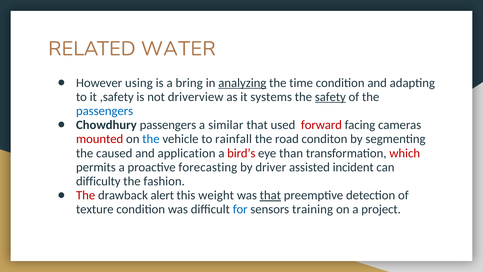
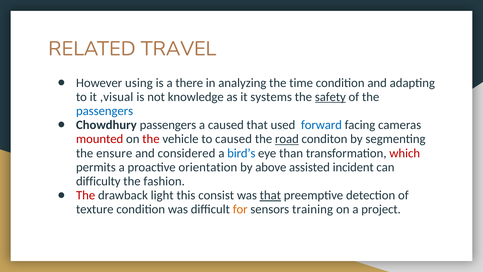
WATER: WATER -> TRAVEL (179, 49)
bring: bring -> there (189, 83)
analyzing underline: present -> none (242, 83)
,safety: ,safety -> ,visual (117, 97)
driverview: driverview -> knowledge (196, 97)
a similar: similar -> caused (226, 125)
forward colour: red -> blue (321, 125)
the colour: blue -> red (151, 139)
to rainfall: rainfall -> caused (234, 139)
road underline: none -> present (287, 139)
caused: caused -> ensure (114, 153)
application: application -> considered (187, 153)
bird’s colour: red -> blue (241, 153)
forecasting: forecasting -> orientation (208, 167)
driver: driver -> above (271, 167)
alert: alert -> light (162, 195)
weight: weight -> consist (216, 195)
for colour: blue -> orange (240, 209)
